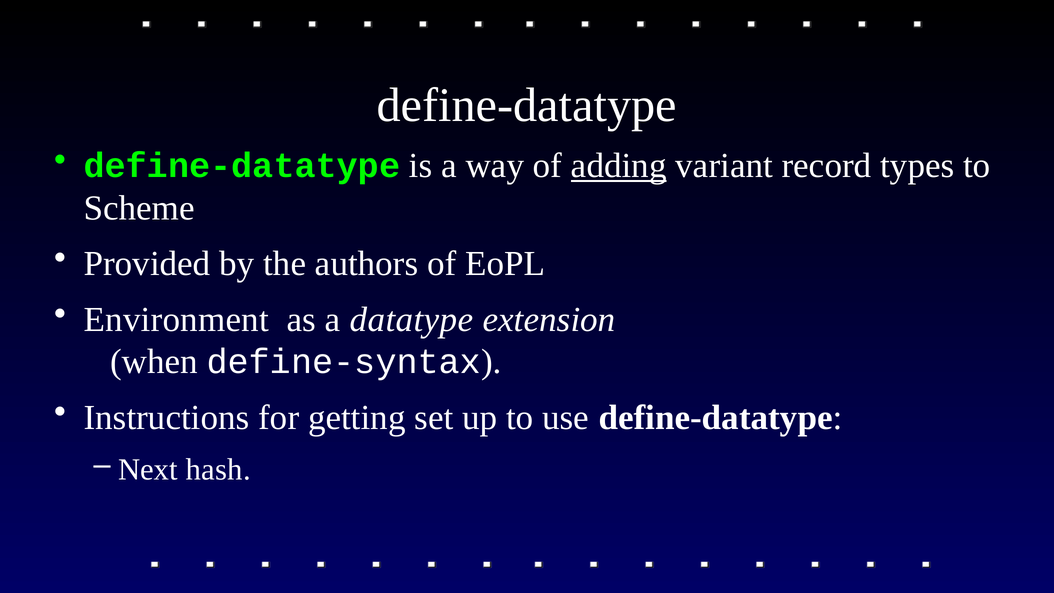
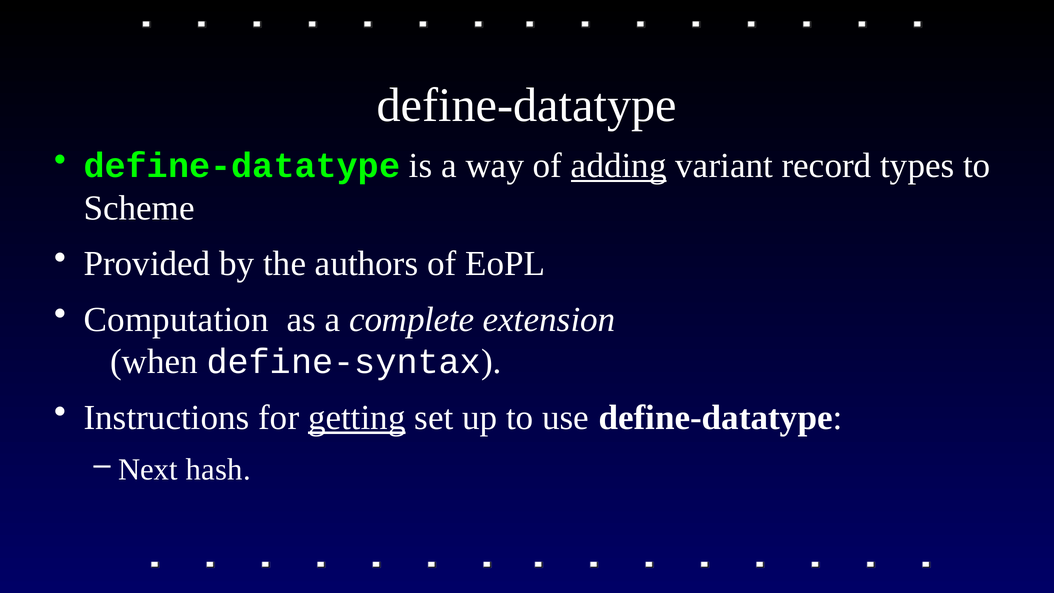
Environment: Environment -> Computation (176, 320)
datatype: datatype -> complete (412, 320)
getting underline: none -> present (357, 418)
